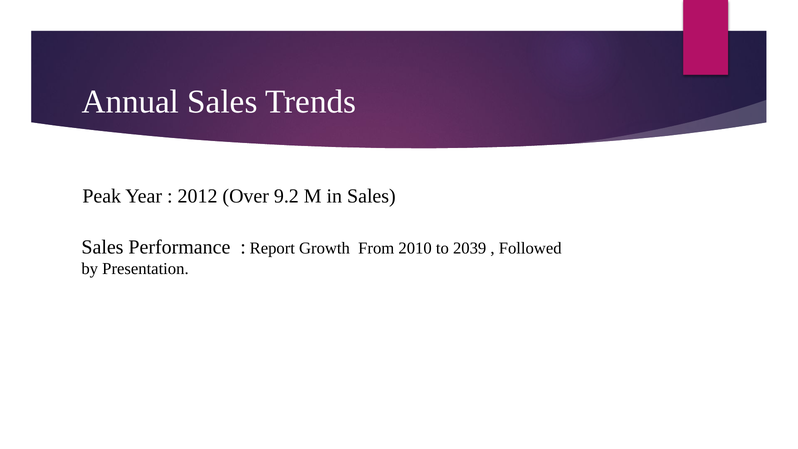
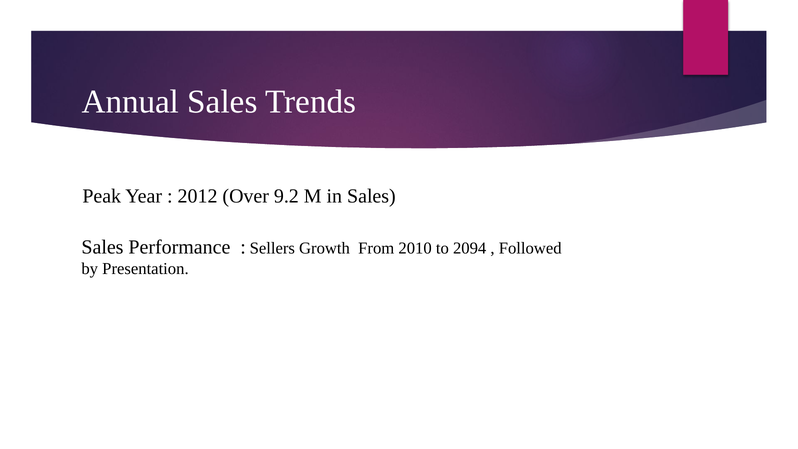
Report: Report -> Sellers (272, 248)
2039: 2039 -> 2094 (470, 248)
